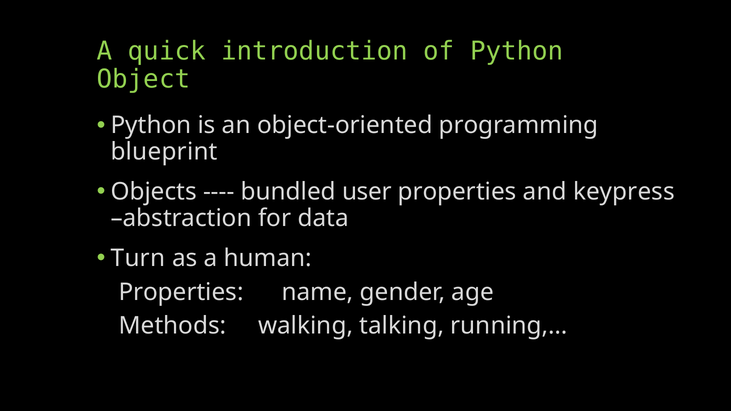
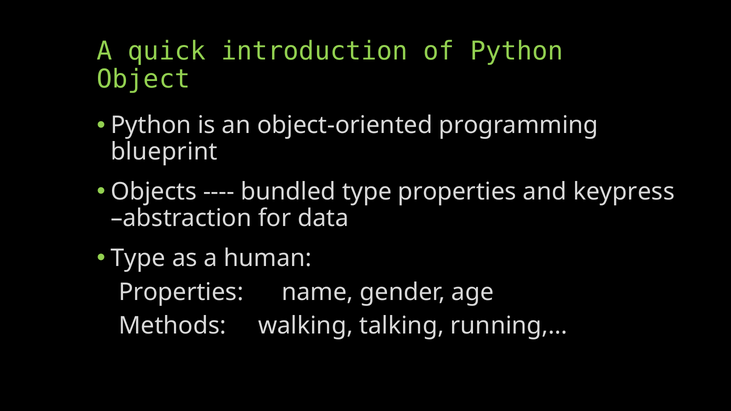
bundled user: user -> type (367, 192)
Turn: Turn -> Type (138, 258)
